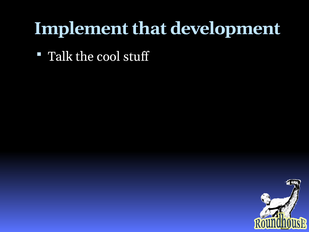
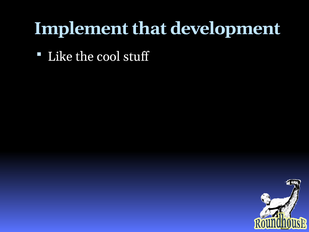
Talk: Talk -> Like (60, 56)
